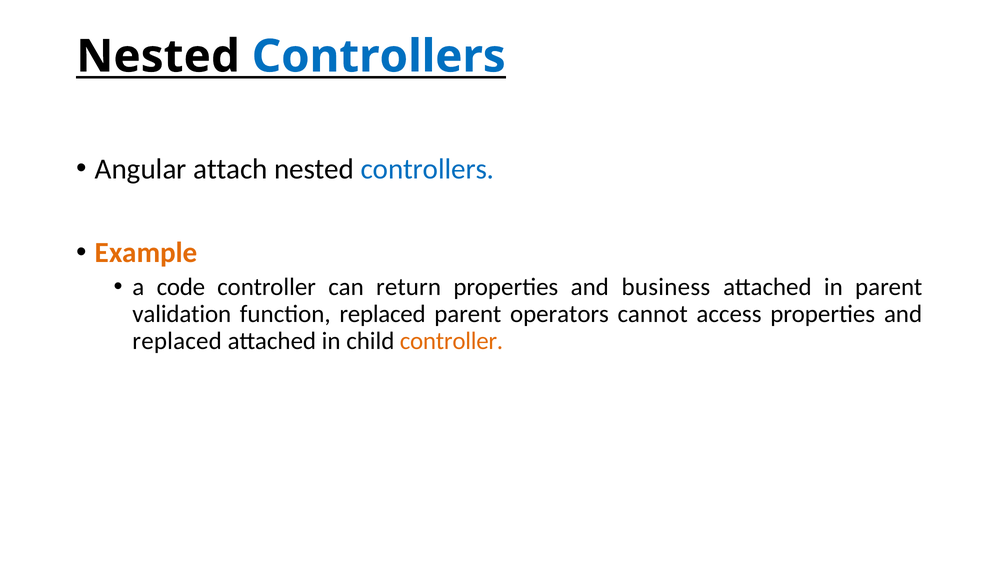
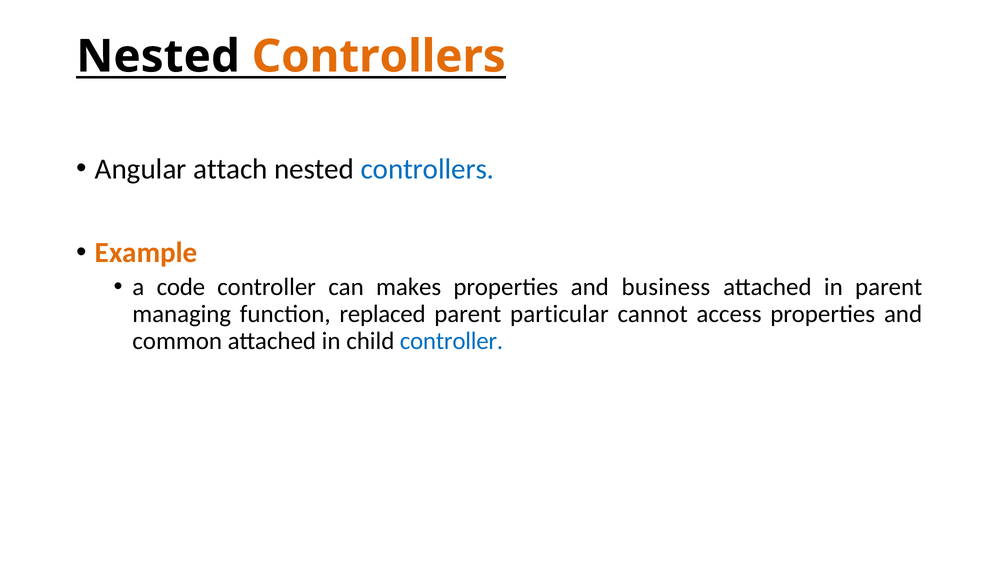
Controllers colour: blue -> orange (379, 56)
return: return -> makes (409, 287)
validation: validation -> managing (182, 314)
operators: operators -> particular (559, 314)
replaced: replaced -> common (177, 341)
controller colour: orange -> blue (451, 341)
